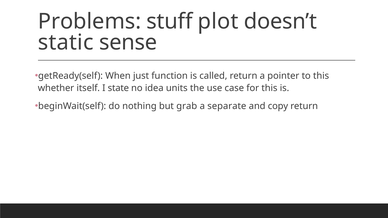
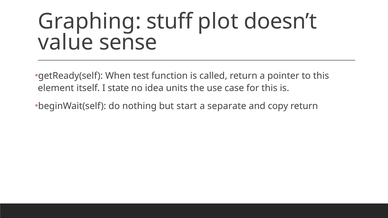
Problems: Problems -> Graphing (89, 21)
static: static -> value (66, 42)
just: just -> test (141, 76)
whether: whether -> element (56, 88)
grab: grab -> start (187, 106)
